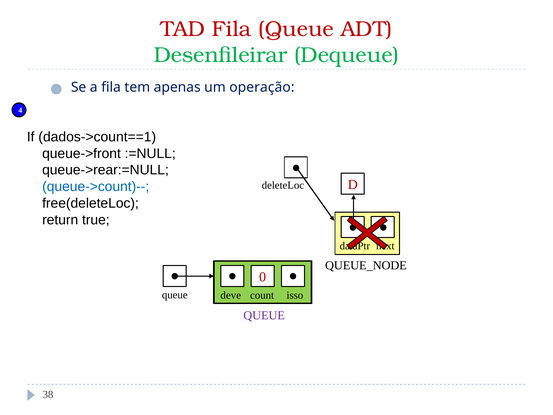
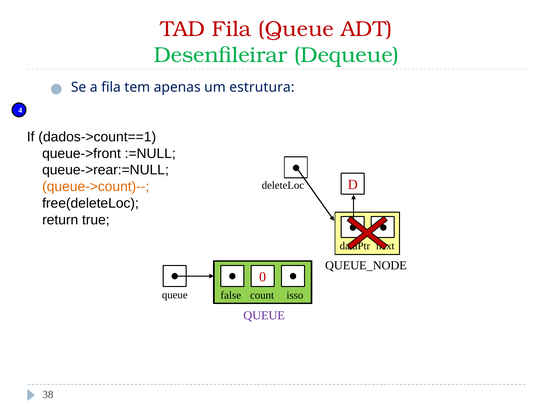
operação: operação -> estrutura (262, 87)
queue->count)-- colour: blue -> orange (96, 187)
deve: deve -> false (231, 295)
